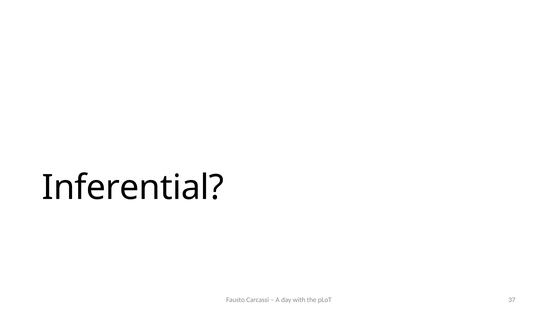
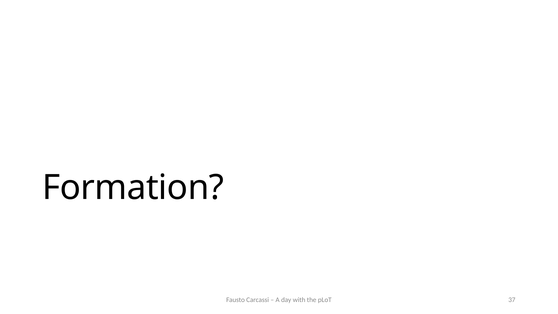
Inferential: Inferential -> Formation (133, 188)
